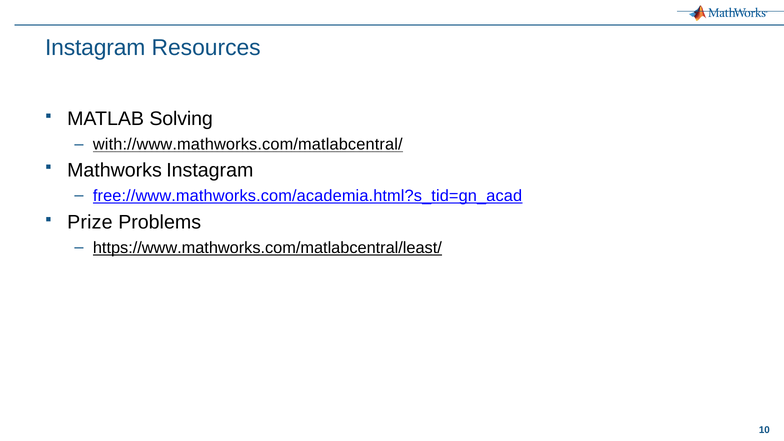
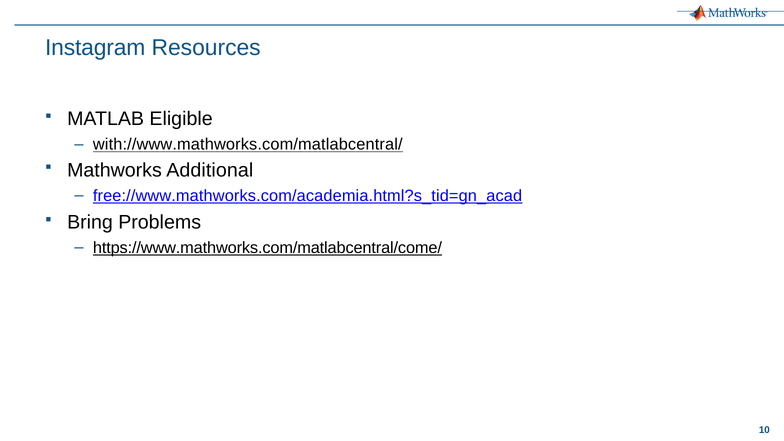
Solving: Solving -> Eligible (181, 119)
Mathworks Instagram: Instagram -> Additional (210, 170)
Prize: Prize -> Bring (90, 222)
https://www.mathworks.com/matlabcentral/least/: https://www.mathworks.com/matlabcentral/least/ -> https://www.mathworks.com/matlabcentral/come/ (267, 248)
